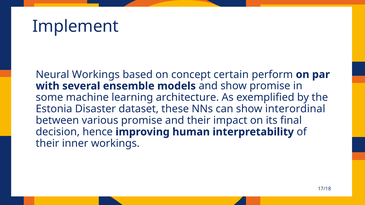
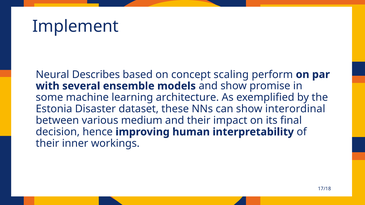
Neural Workings: Workings -> Describes (96, 75)
certain: certain -> scaling (231, 75)
various promise: promise -> medium (142, 121)
